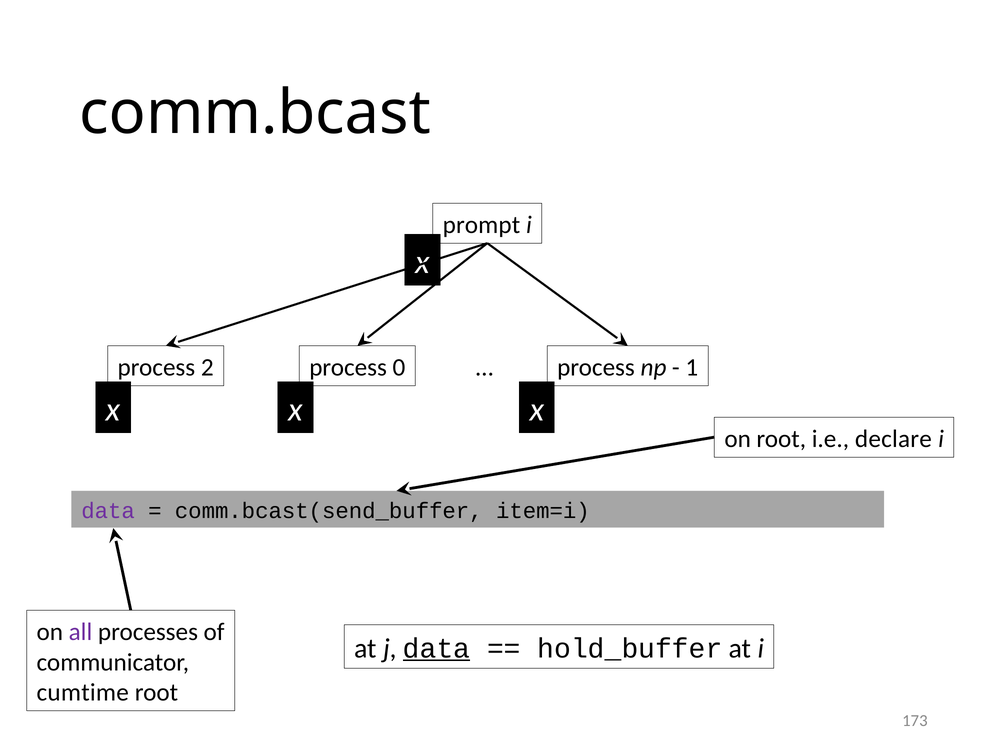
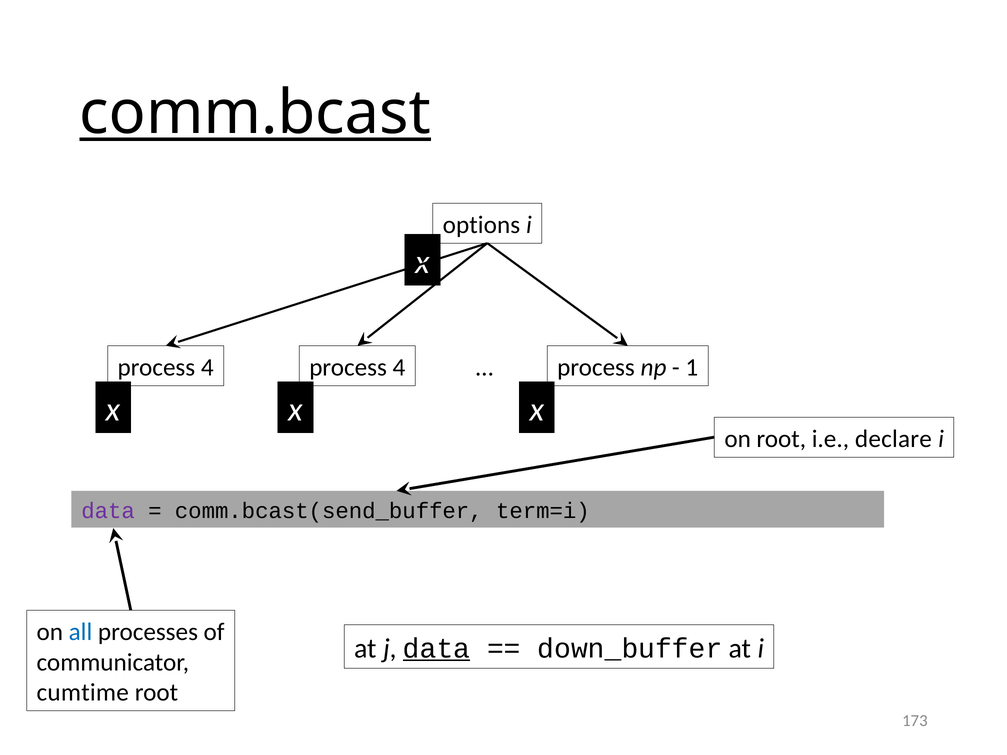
comm.bcast underline: none -> present (255, 113)
prompt: prompt -> options (481, 225)
2: 2 -> 4 (207, 368)
0: 0 -> 4 (399, 368)
item=i: item=i -> term=i (543, 511)
all colour: purple -> blue (80, 632)
hold_buffer: hold_buffer -> down_buffer (630, 648)
